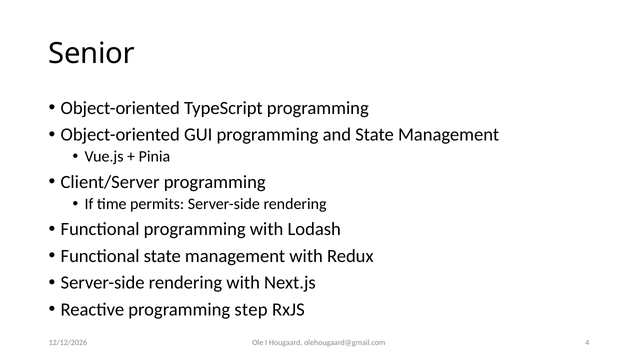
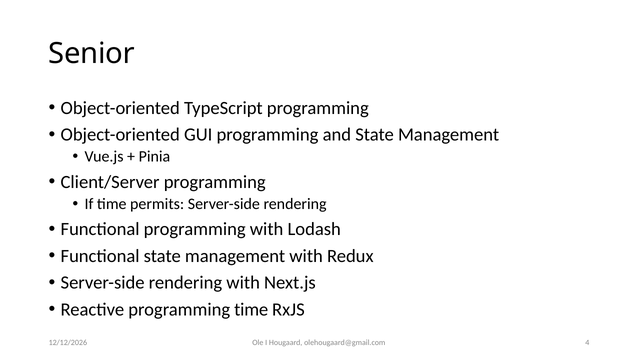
programming step: step -> time (251, 309)
